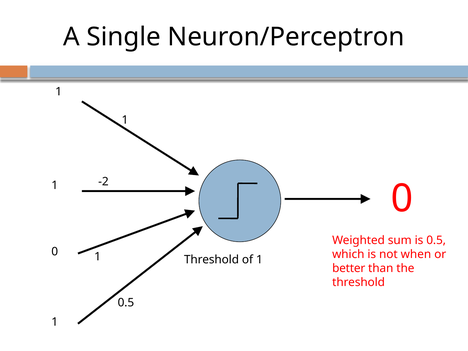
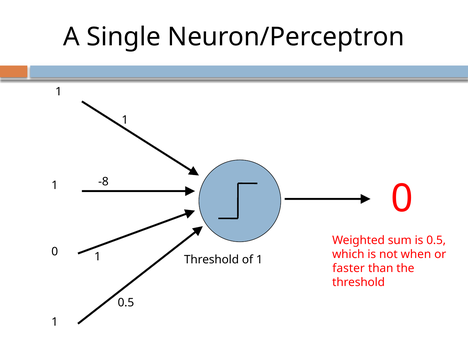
-2: -2 -> -8 (103, 182)
better: better -> faster (349, 268)
